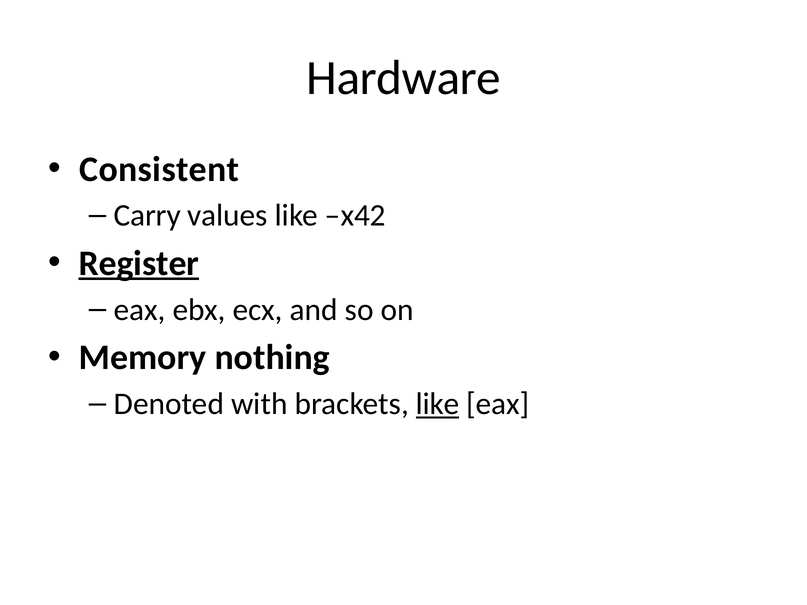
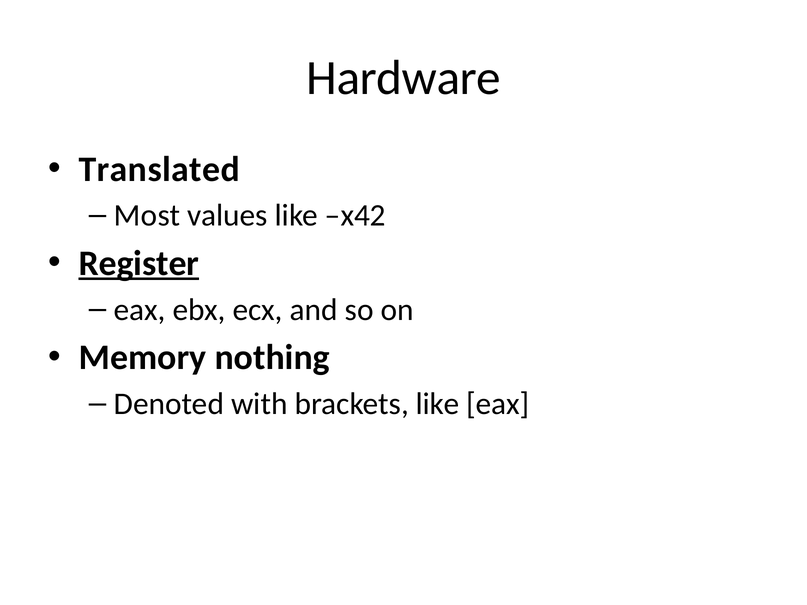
Consistent: Consistent -> Translated (159, 169)
Carry: Carry -> Most (147, 216)
like underline: present -> none (438, 404)
